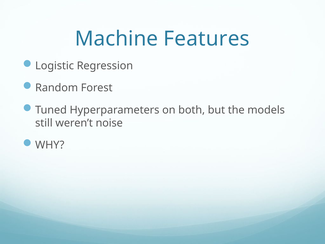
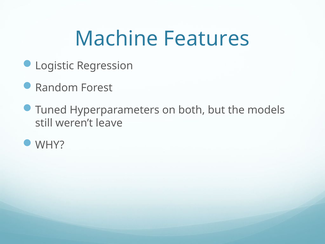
noise: noise -> leave (109, 123)
